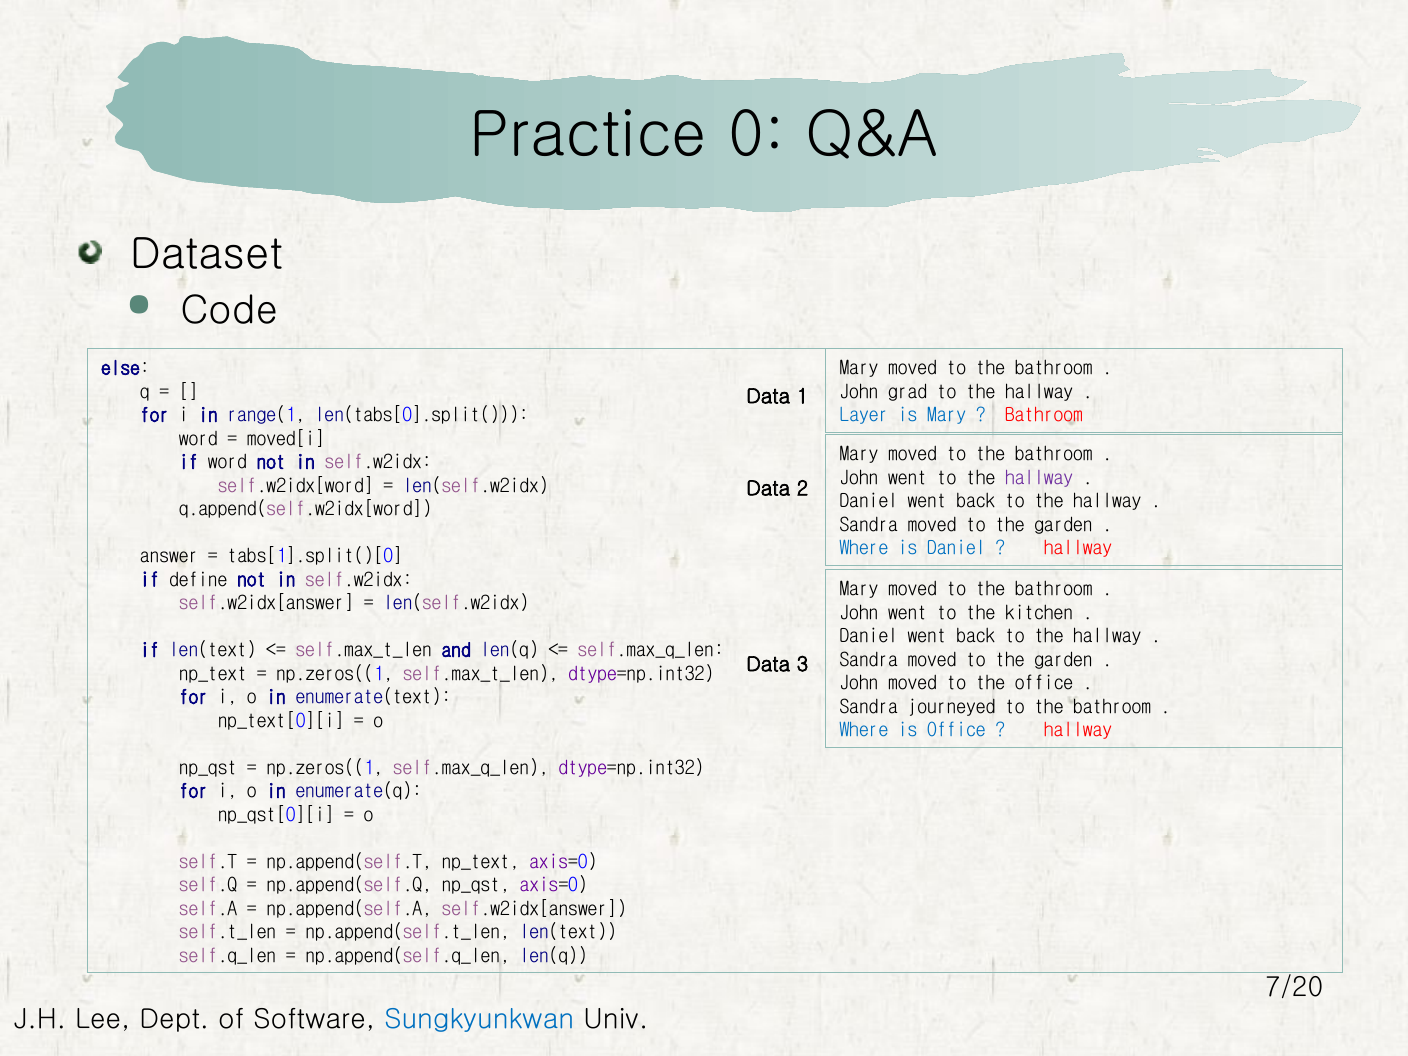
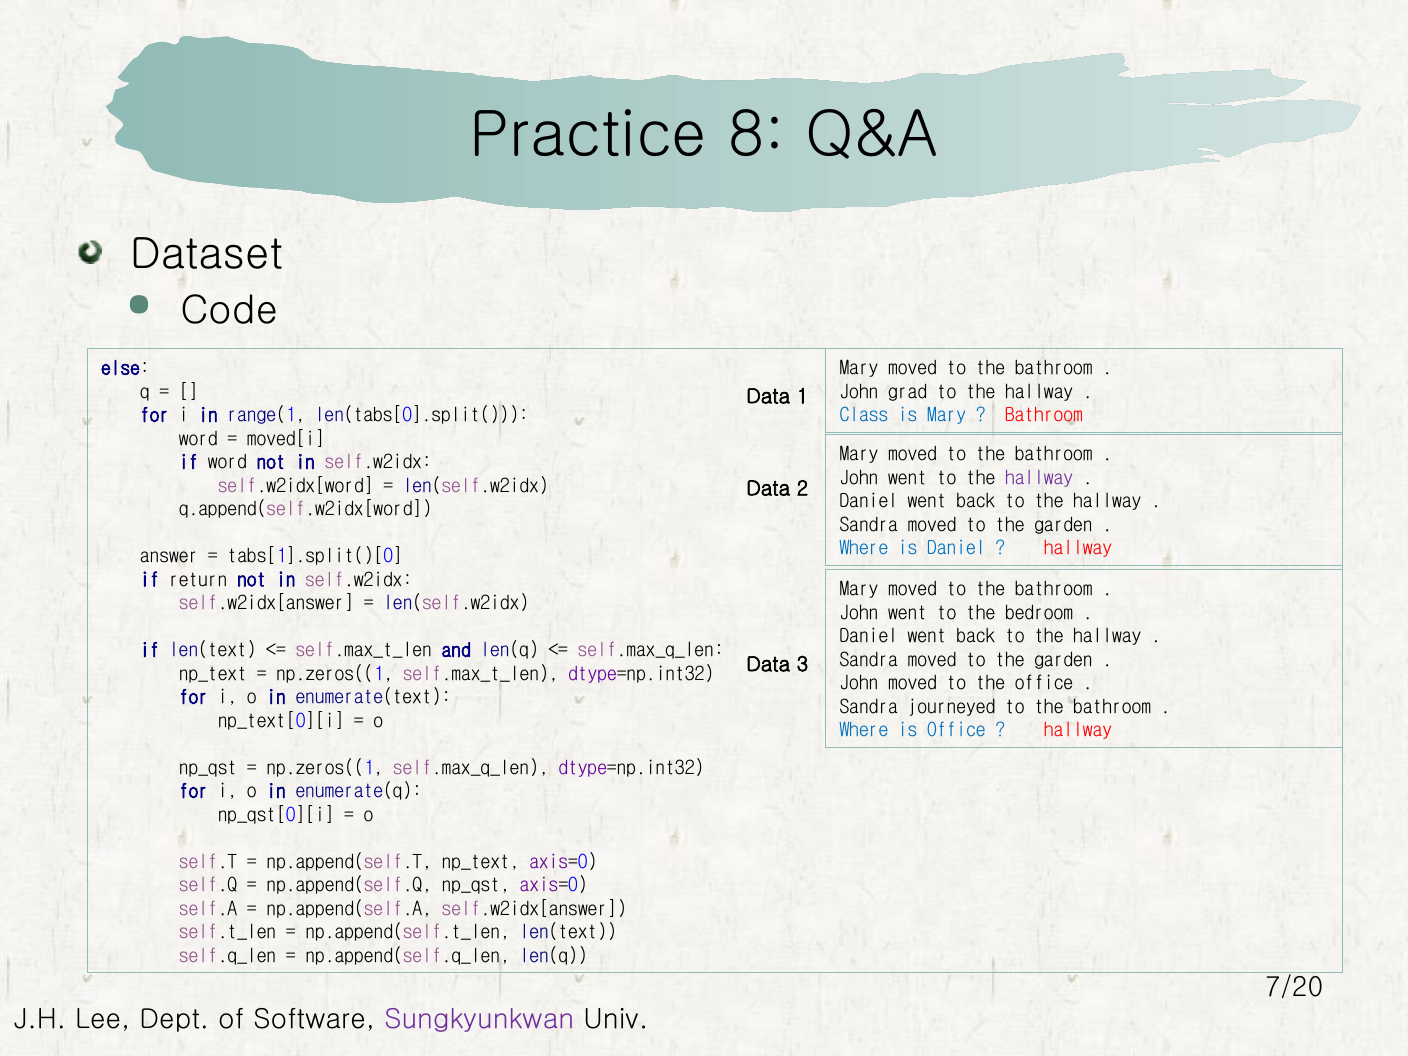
0: 0 -> 8 (757, 135)
Layer: Layer -> Class (864, 415)
define: define -> return (198, 580)
kitchen: kitchen -> bedroom (1039, 613)
Sungkyunkwan colour: blue -> purple (479, 1019)
